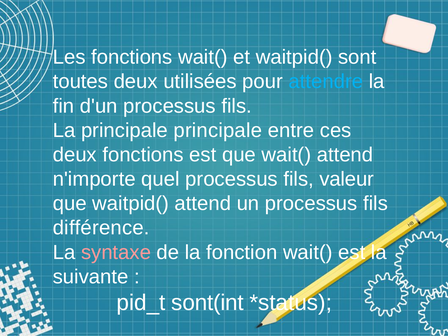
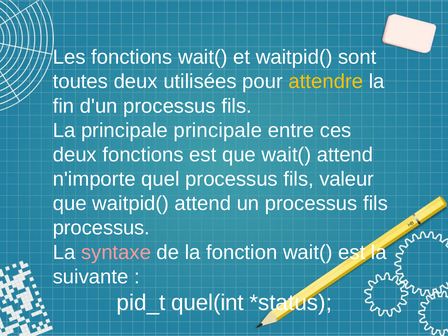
attendre colour: light blue -> yellow (326, 82)
différence: différence -> processus (101, 228)
sont(int: sont(int -> quel(int (208, 303)
